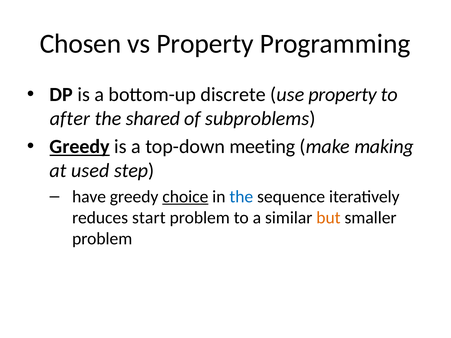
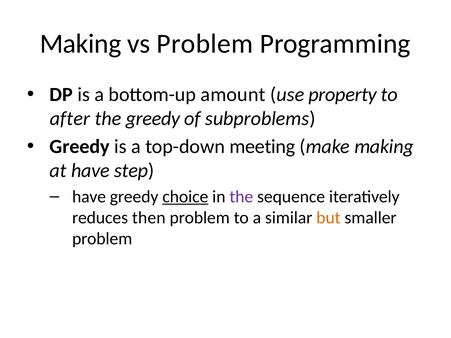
Chosen: Chosen -> Making (81, 44)
vs Property: Property -> Problem (205, 44)
discrete: discrete -> amount (233, 95)
the shared: shared -> greedy (153, 119)
Greedy underline: present -> none (80, 147)
at used: used -> have (90, 171)
the colour: blue -> purple (241, 197)
start: start -> then (149, 218)
